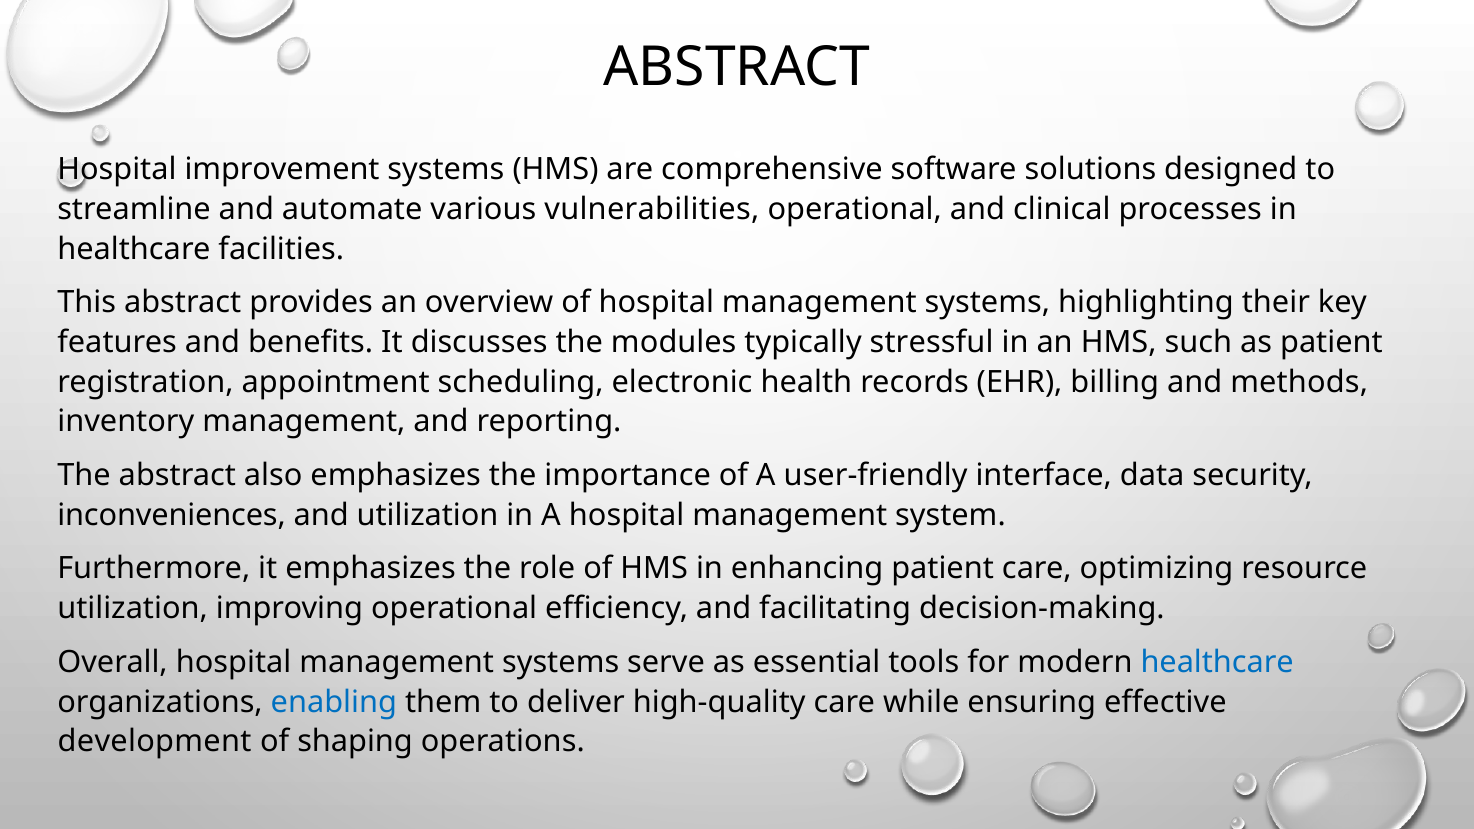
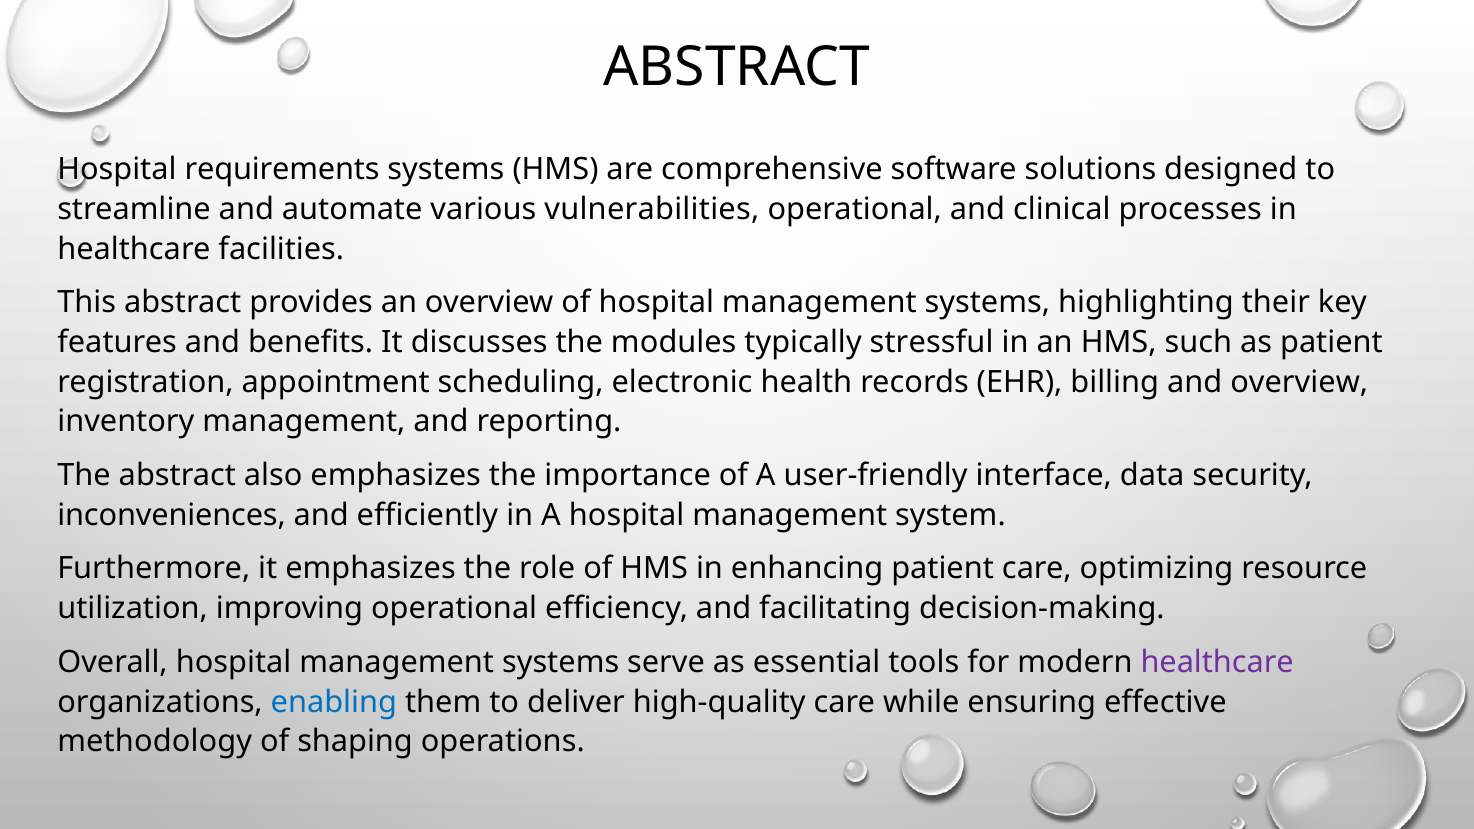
improvement: improvement -> requirements (282, 169)
and methods: methods -> overview (1299, 382)
and utilization: utilization -> efficiently (427, 515)
healthcare colour: blue -> purple (1217, 662)
development: development -> methodology (155, 742)
